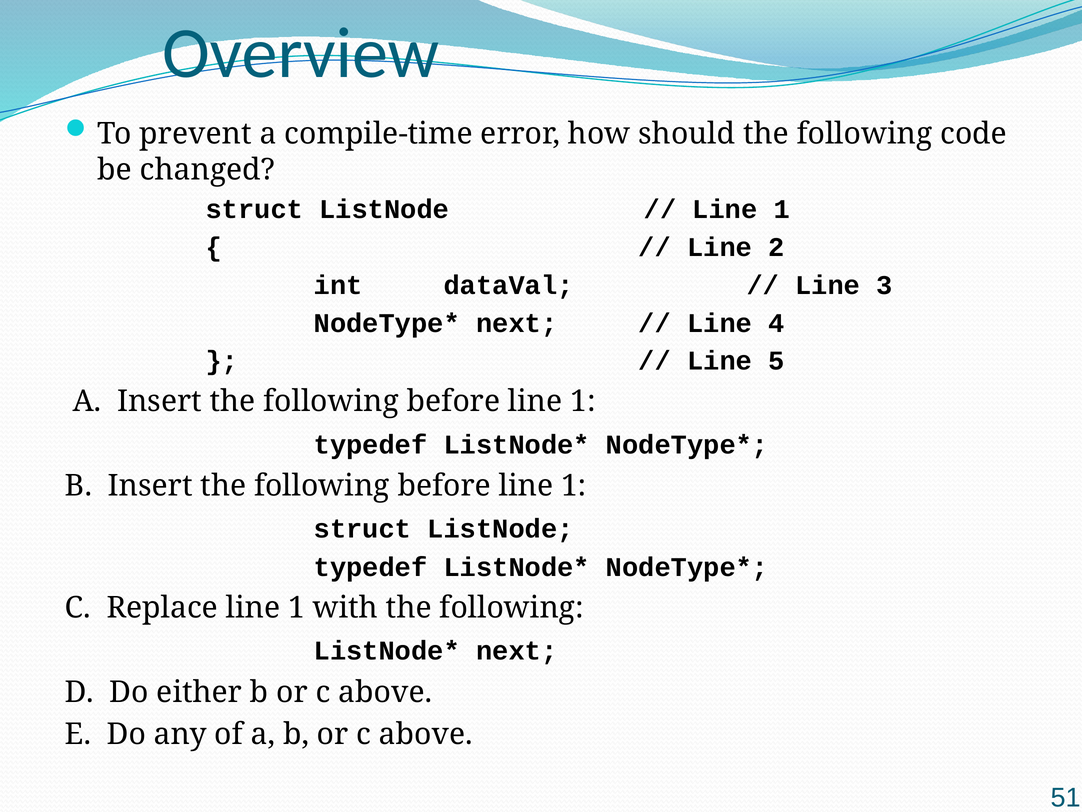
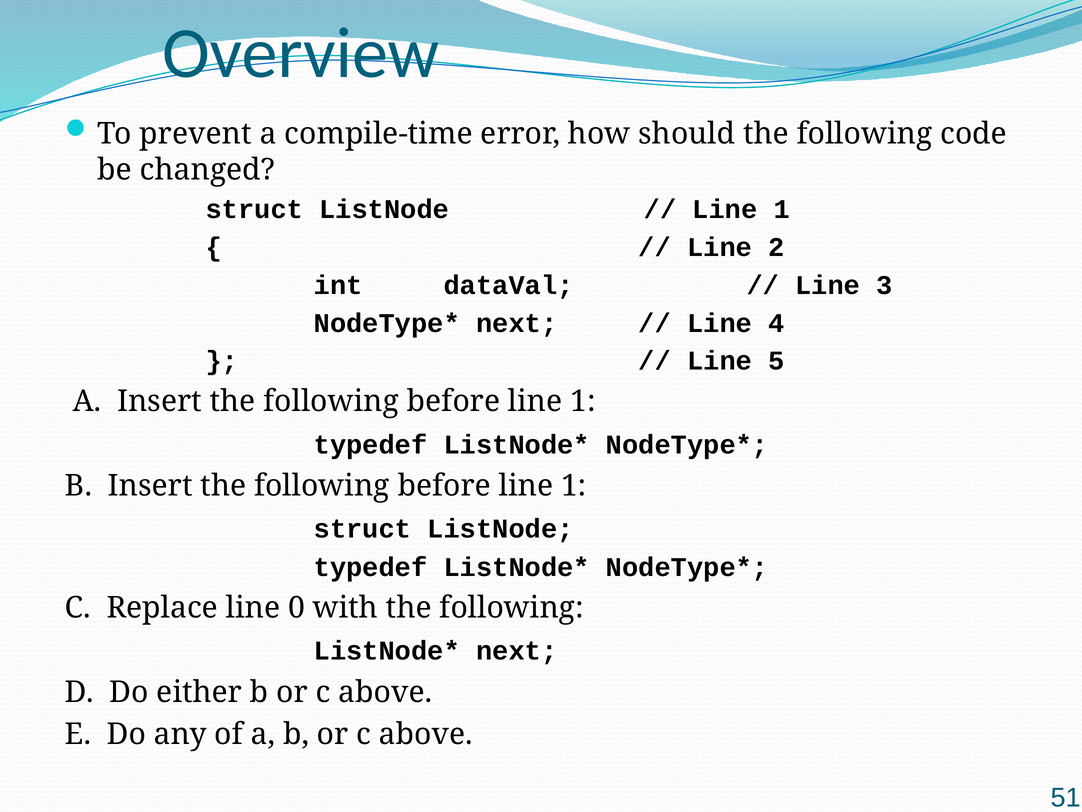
Replace line 1: 1 -> 0 (296, 607)
